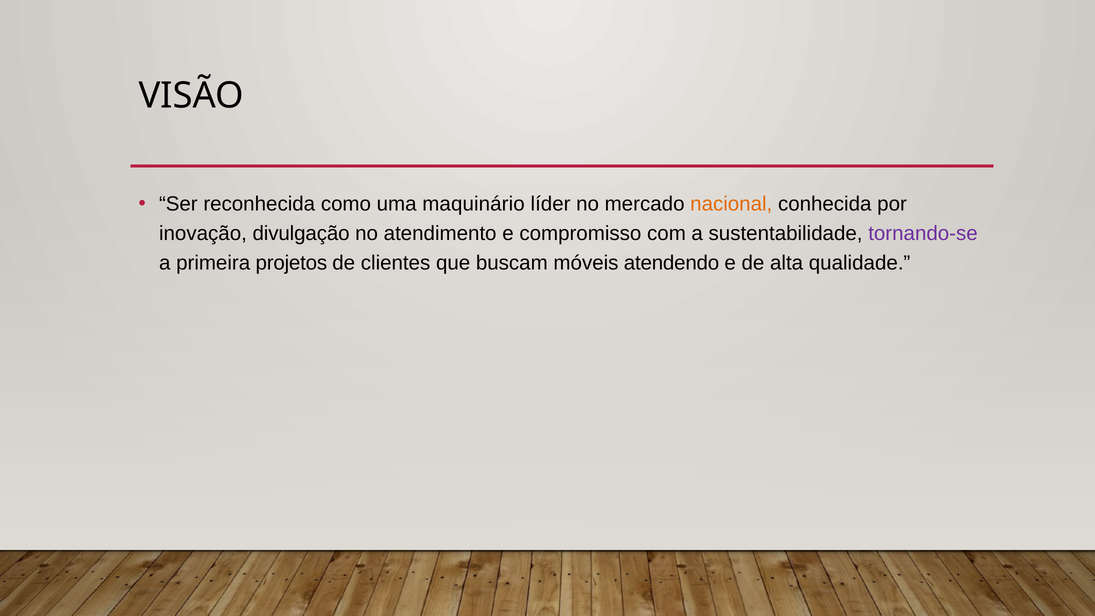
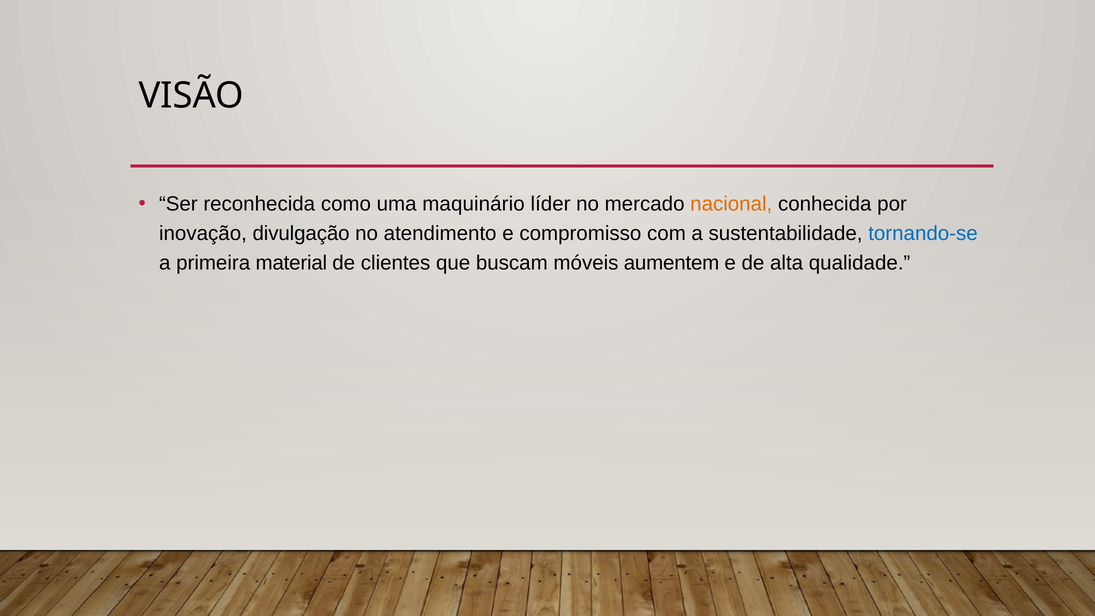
tornando-se colour: purple -> blue (923, 233)
projetos: projetos -> material (291, 263)
atendendo: atendendo -> aumentem (672, 263)
